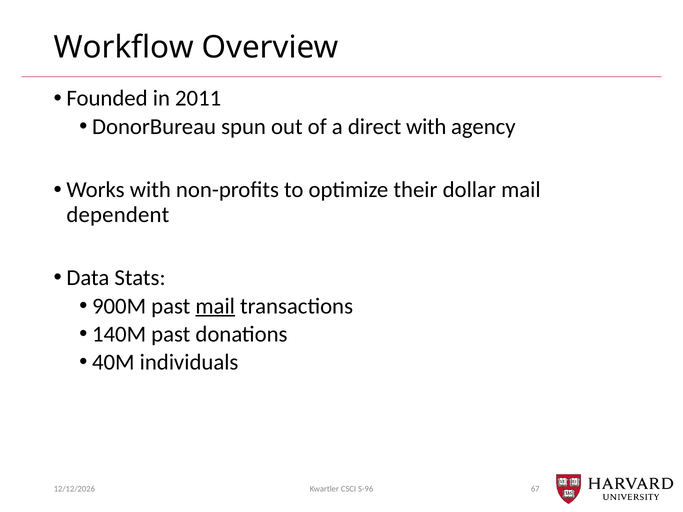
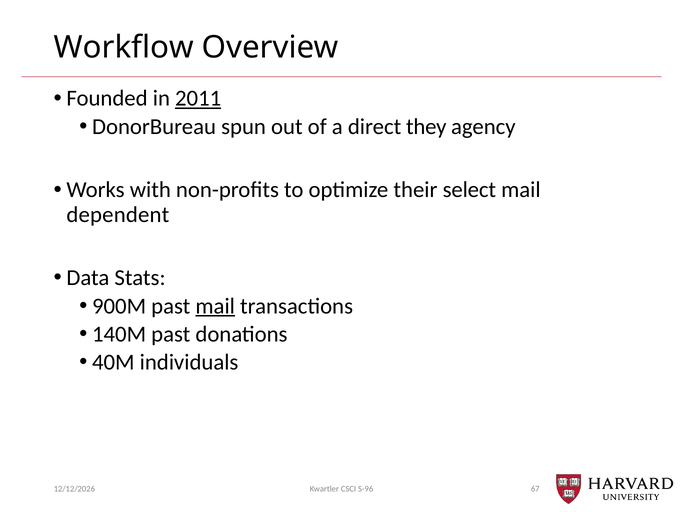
2011 underline: none -> present (198, 99)
direct with: with -> they (426, 127)
dollar: dollar -> select (469, 190)
